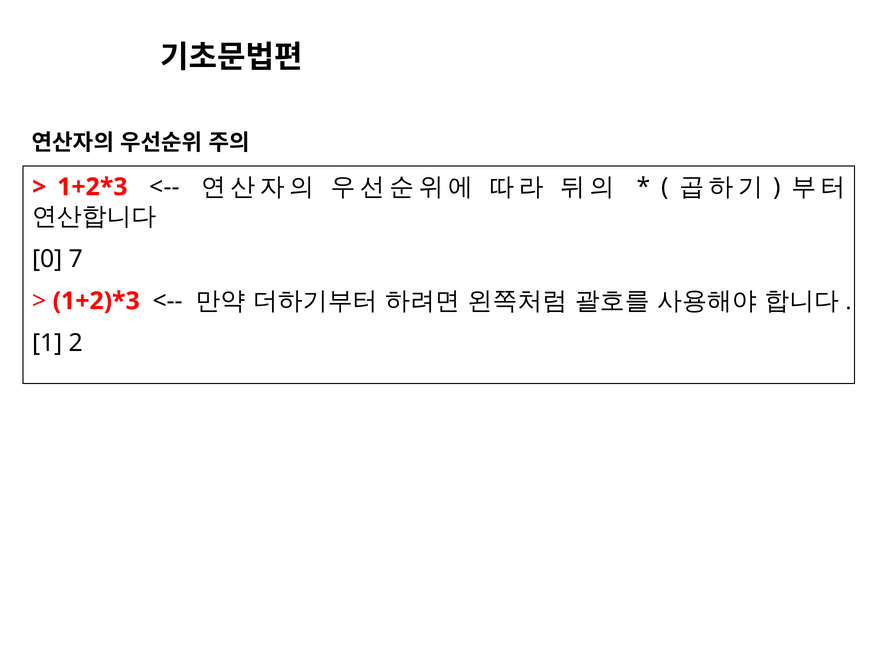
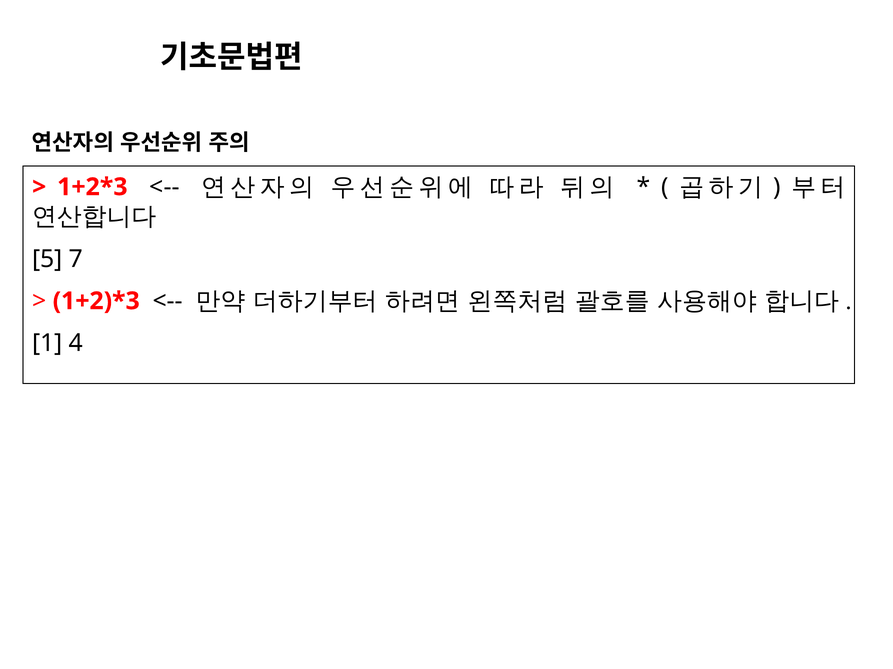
0: 0 -> 5 (47, 259)
2: 2 -> 4 (76, 344)
